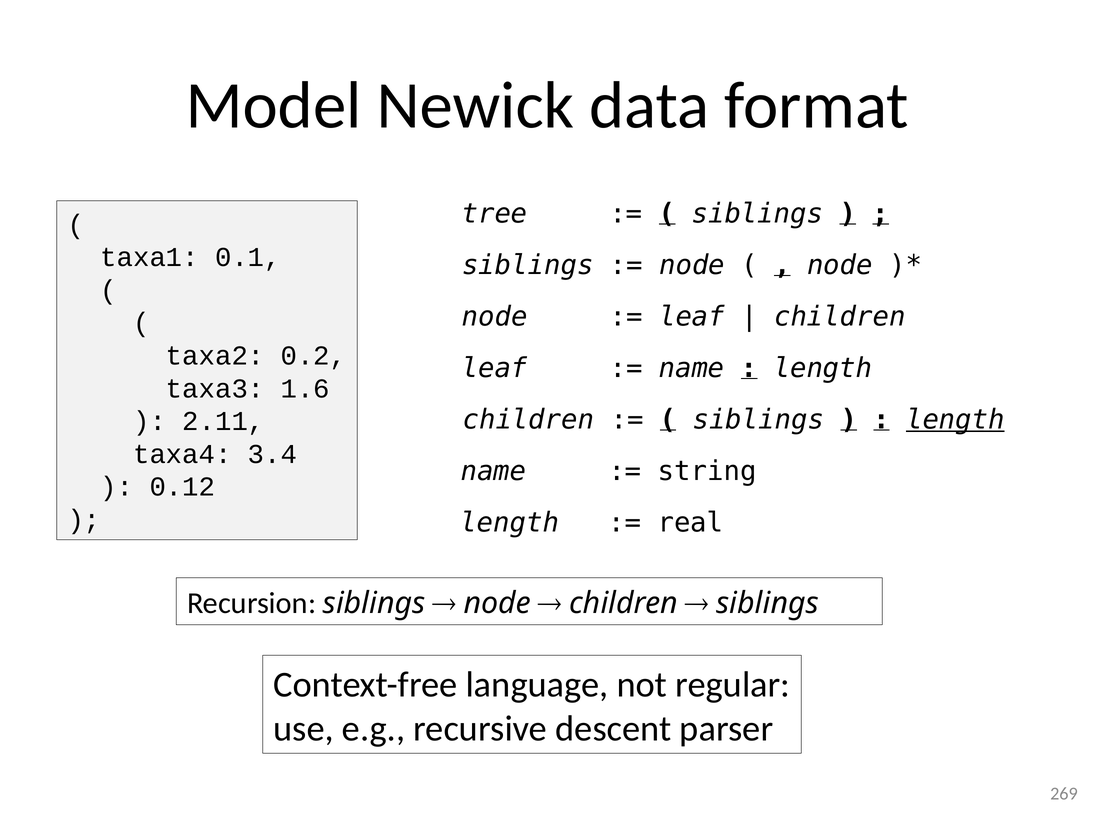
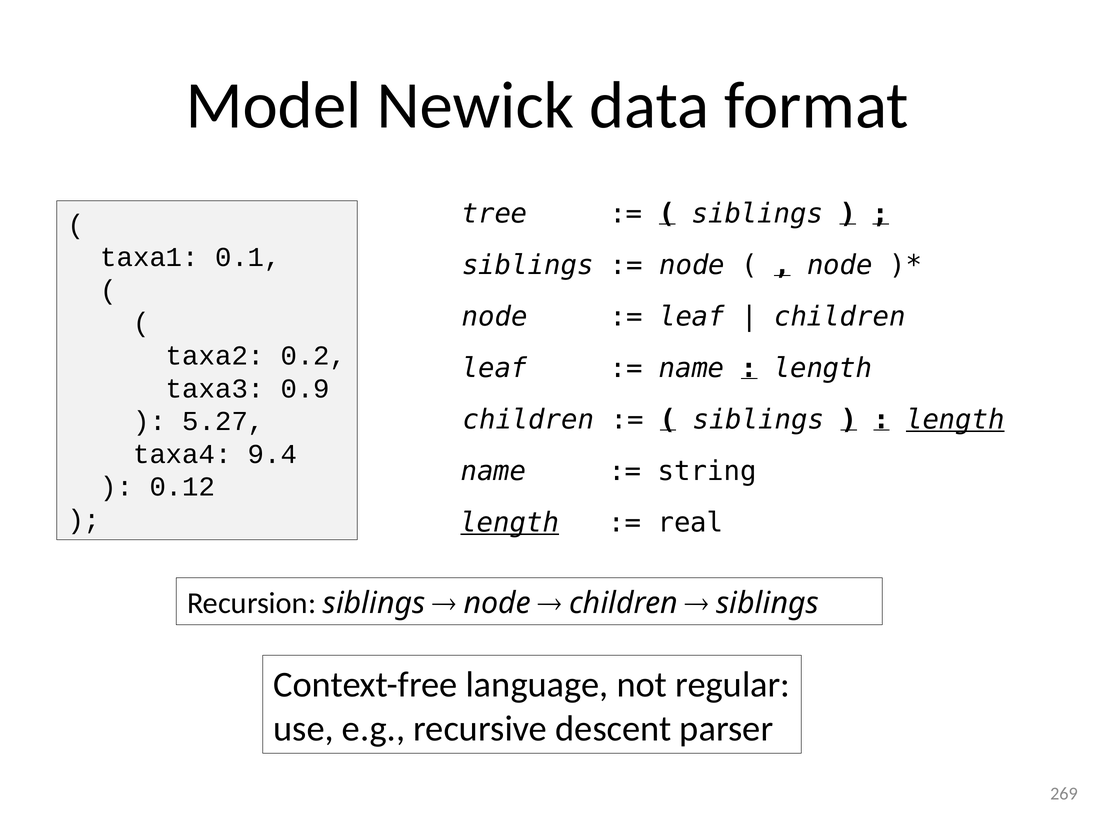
1.6: 1.6 -> 0.9 (305, 388)
2.11: 2.11 -> 5.27 (223, 421)
3.4: 3.4 -> 9.4 (272, 454)
length underline: none -> present (510, 522)
